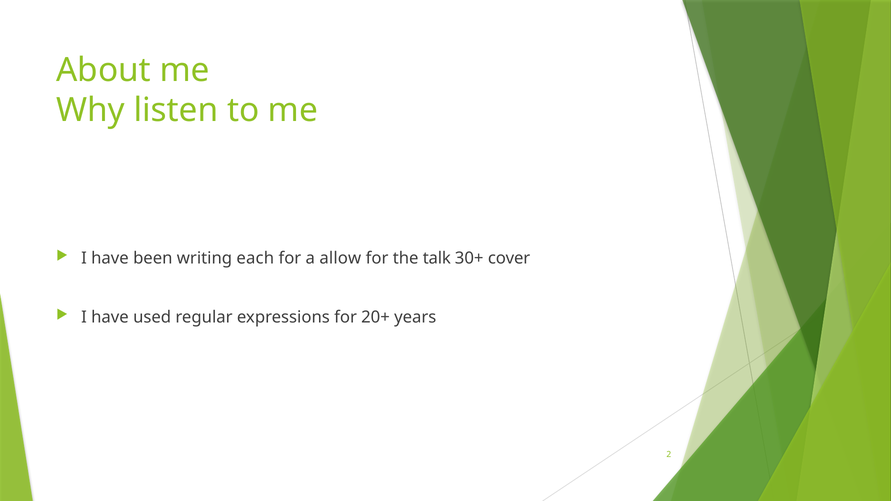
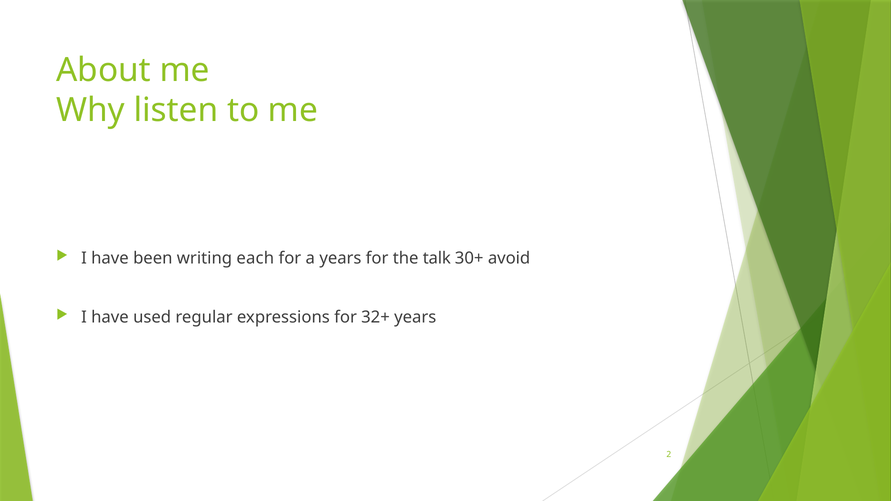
a allow: allow -> years (340, 259)
cover: cover -> avoid (509, 259)
20+: 20+ -> 32+ (376, 317)
